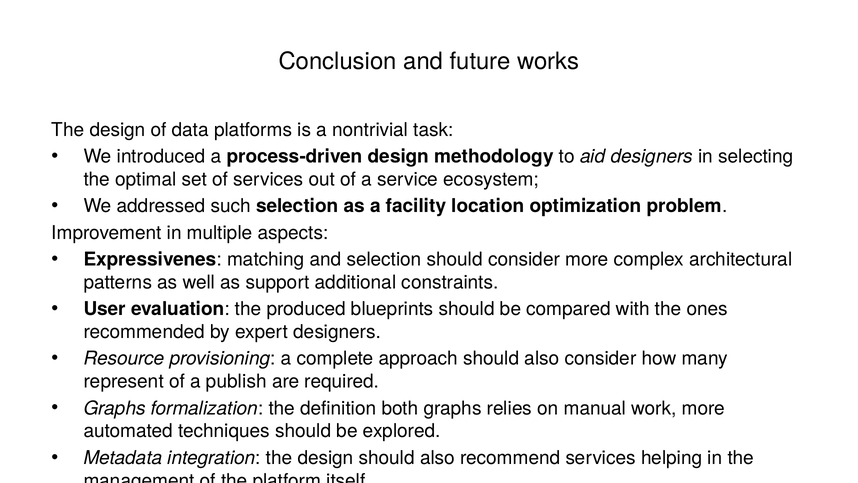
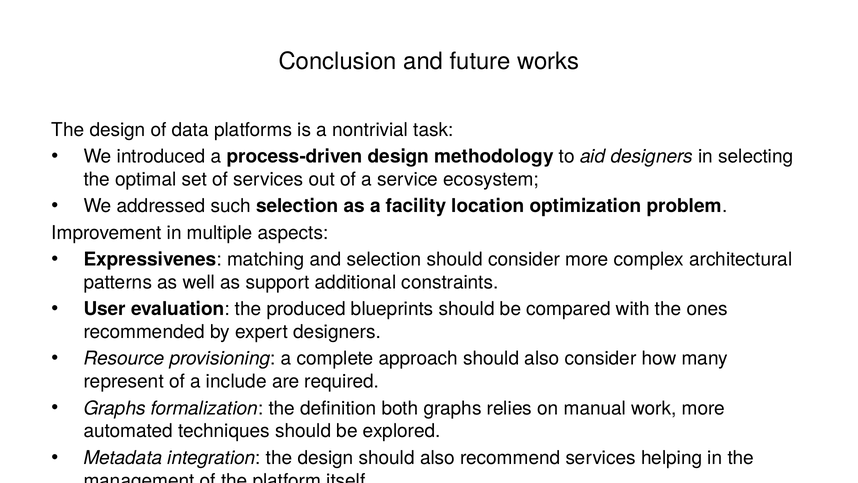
publish: publish -> include (236, 381)
